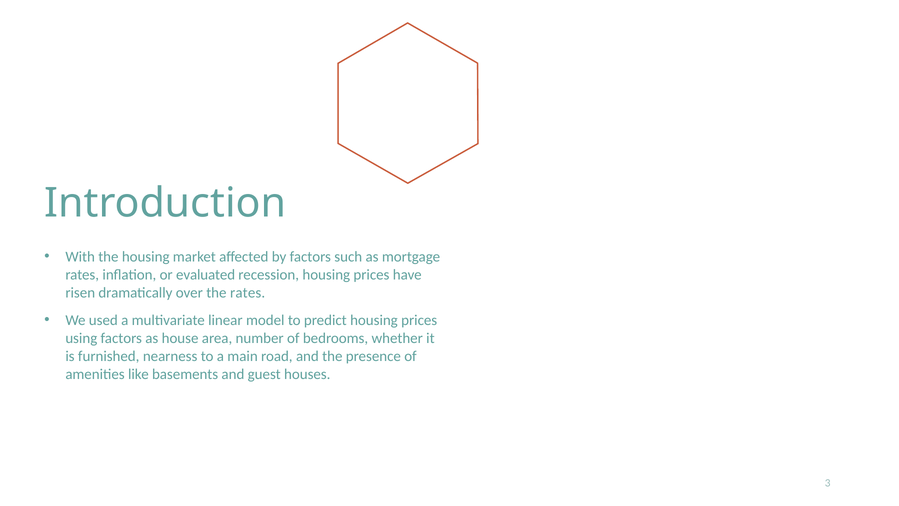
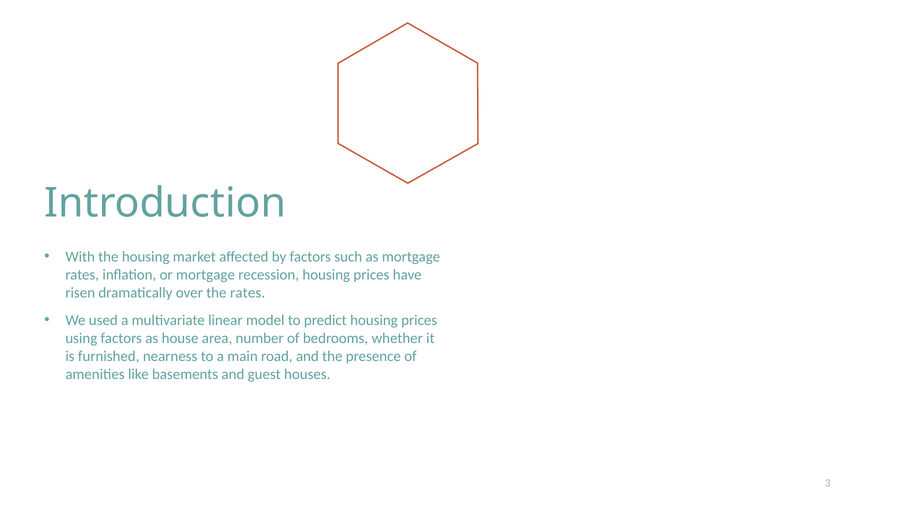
or evaluated: evaluated -> mortgage (206, 275)
